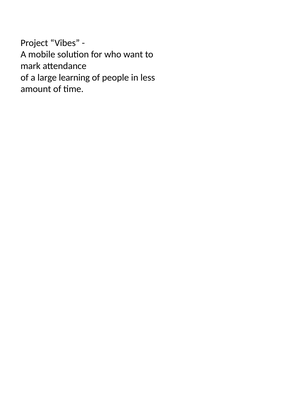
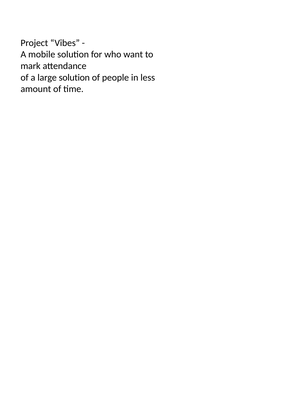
large learning: learning -> solution (74, 77)
